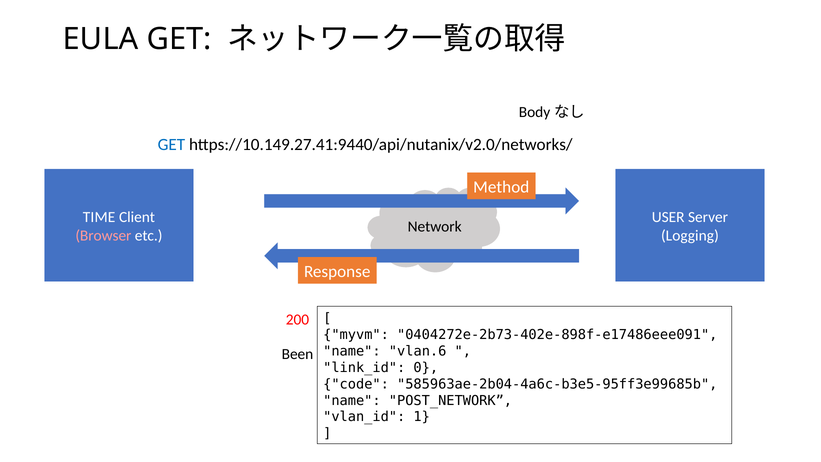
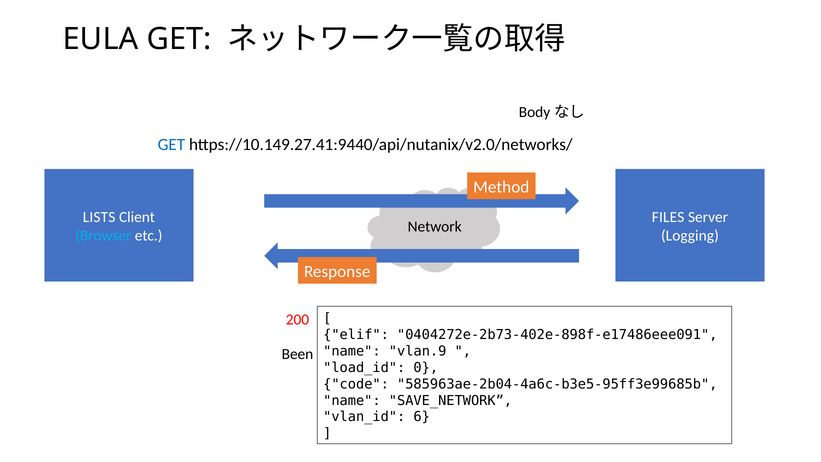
TIME: TIME -> LISTS (99, 217)
USER: USER -> FILES (668, 217)
Browser colour: pink -> light blue (103, 235)
myvm: myvm -> elif (356, 335)
vlan.6: vlan.6 -> vlan.9 (418, 351)
link_id: link_id -> load_id (364, 368)
POST_NETWORK: POST_NETWORK -> SAVE_NETWORK (450, 400)
1: 1 -> 6 (422, 417)
